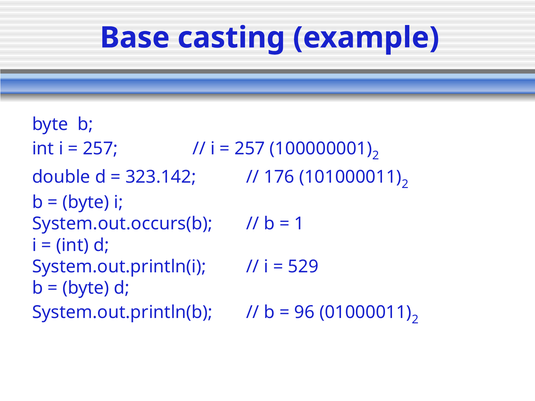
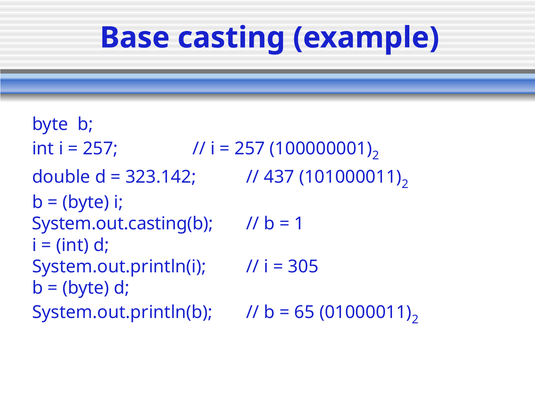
176: 176 -> 437 (279, 177)
System.out.occurs(b: System.out.occurs(b -> System.out.casting(b (122, 224)
529: 529 -> 305 (303, 267)
96: 96 -> 65 (305, 312)
